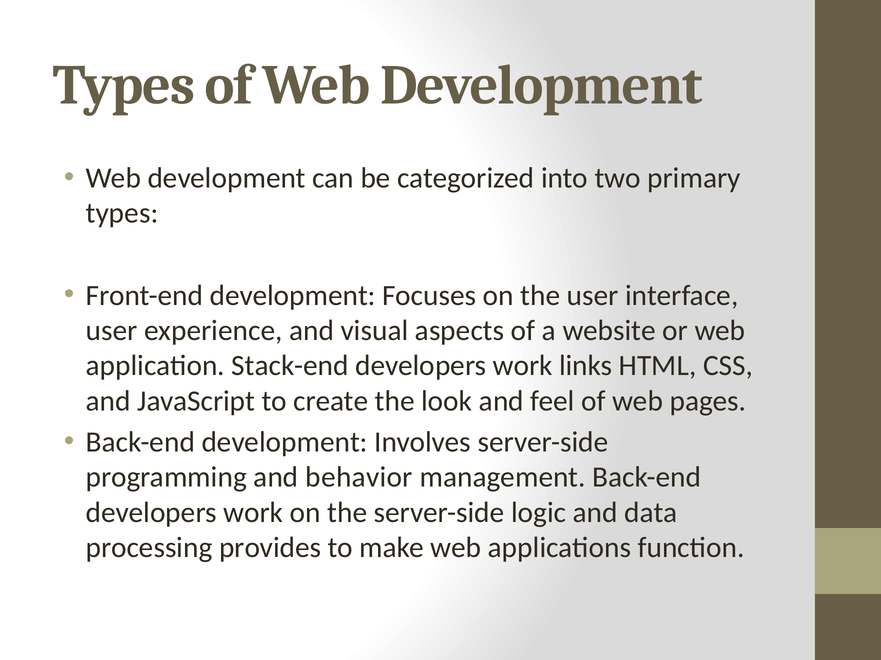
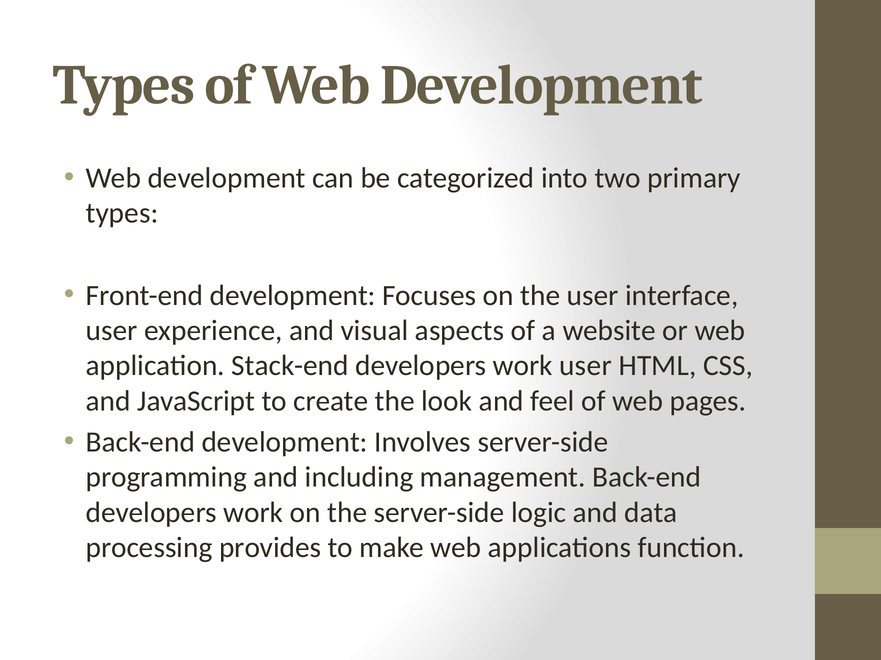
work links: links -> user (586, 366)
behavior: behavior -> including (359, 478)
